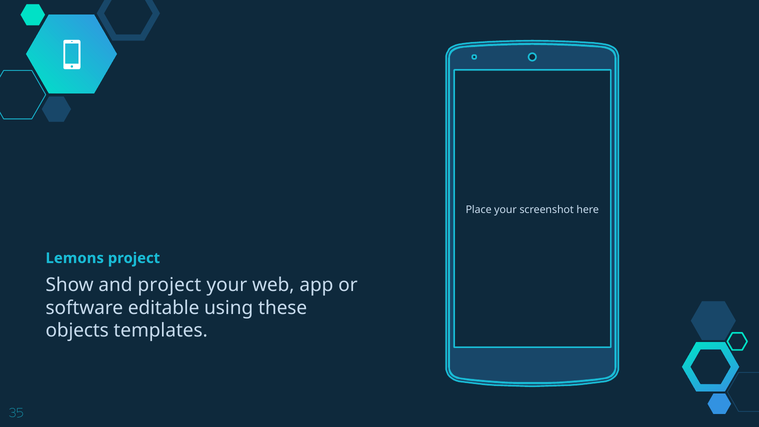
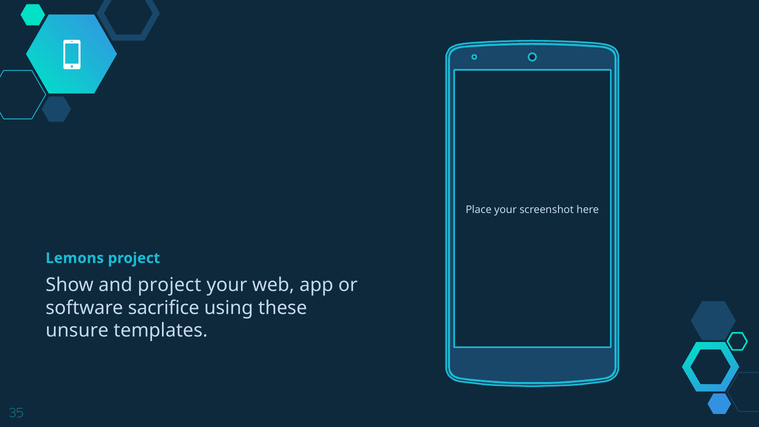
editable: editable -> sacrifice (164, 308)
objects: objects -> unsure (77, 331)
